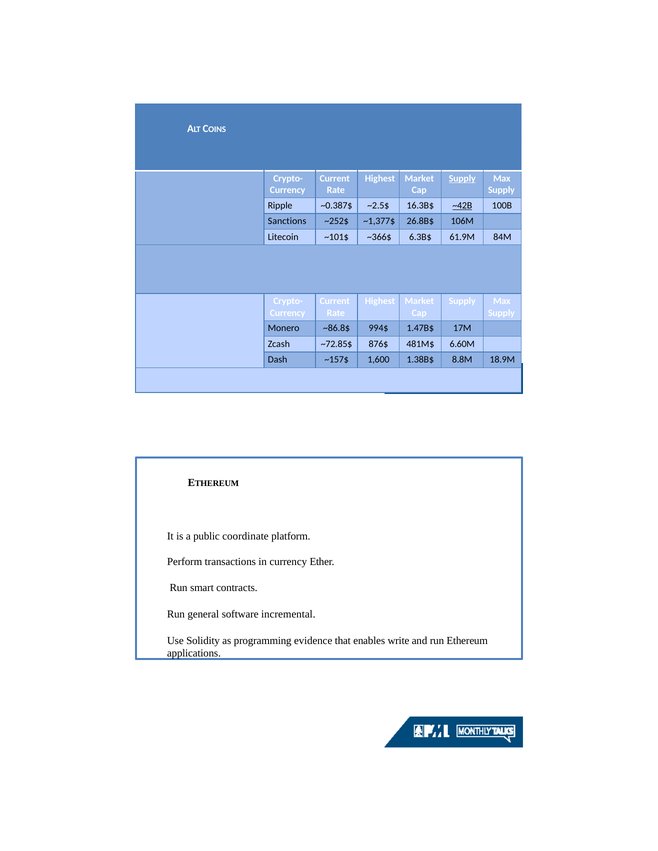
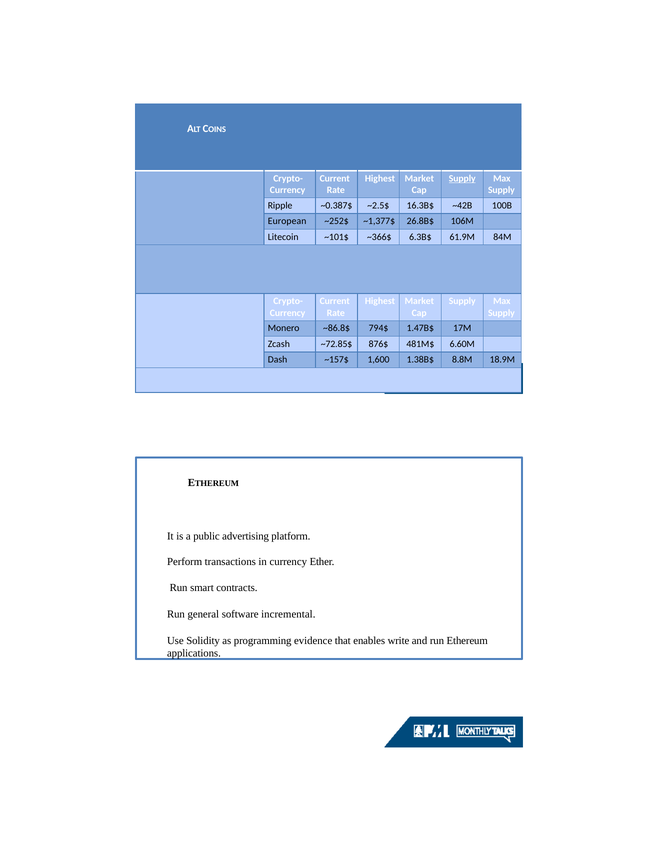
~42B underline: present -> none (462, 206)
Sanctions: Sanctions -> European (287, 221)
994$: 994$ -> 794$ (379, 328)
coordinate: coordinate -> advertising (246, 536)
